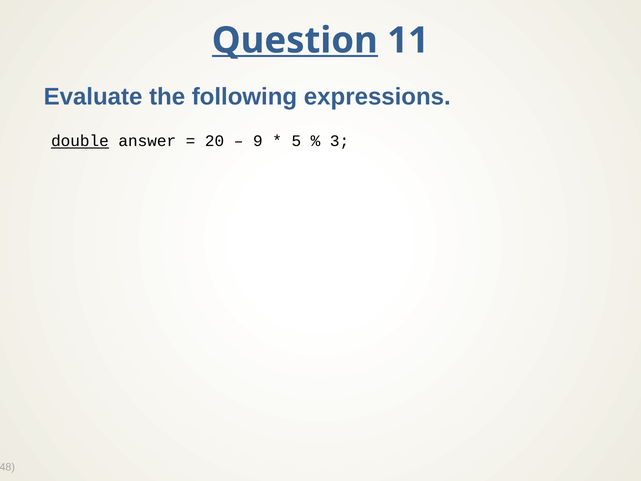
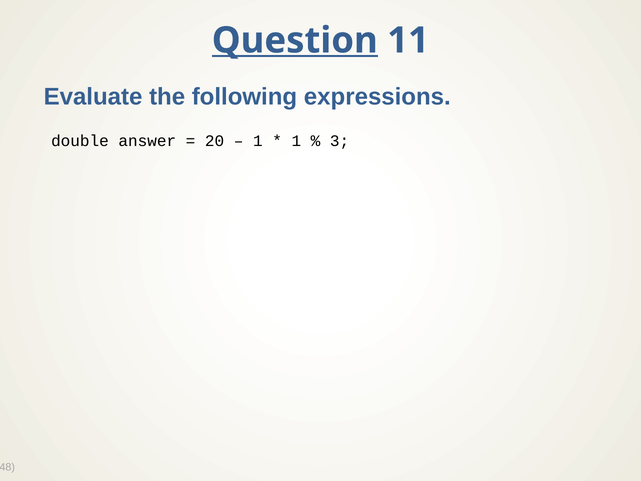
double underline: present -> none (80, 141)
9: 9 -> 1 (258, 141)
5: 5 -> 1 (296, 141)
